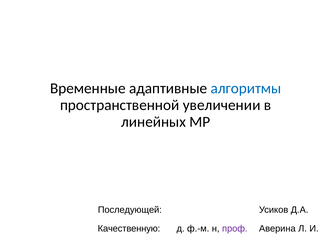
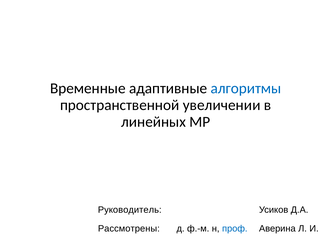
Последующей: Последующей -> Руководитель (130, 210)
Качественную: Качественную -> Рассмотрены (129, 229)
проф colour: purple -> blue (235, 229)
